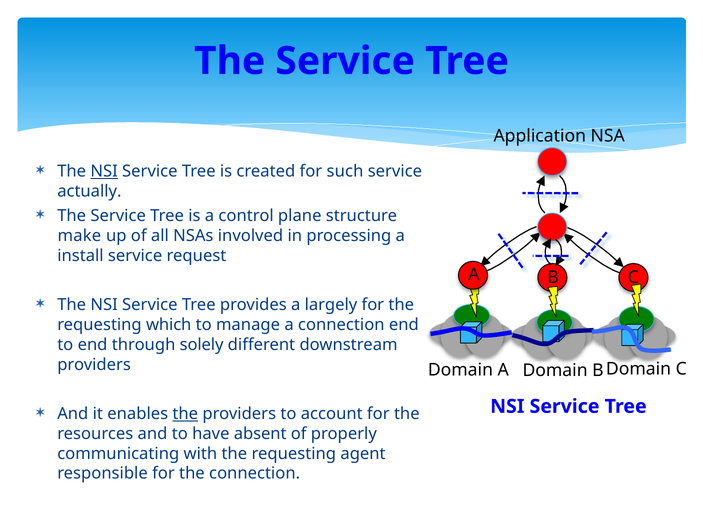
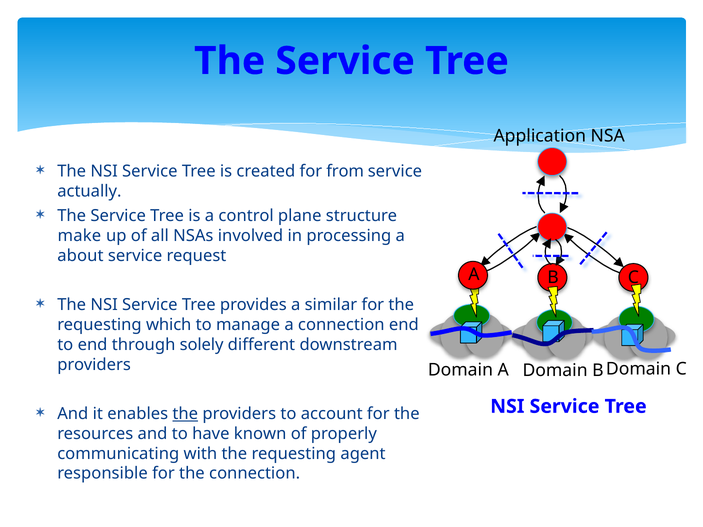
NSI underline: present -> none (104, 171)
such: such -> from (345, 171)
install: install -> about (80, 256)
largely: largely -> similar (331, 305)
absent: absent -> known (260, 434)
